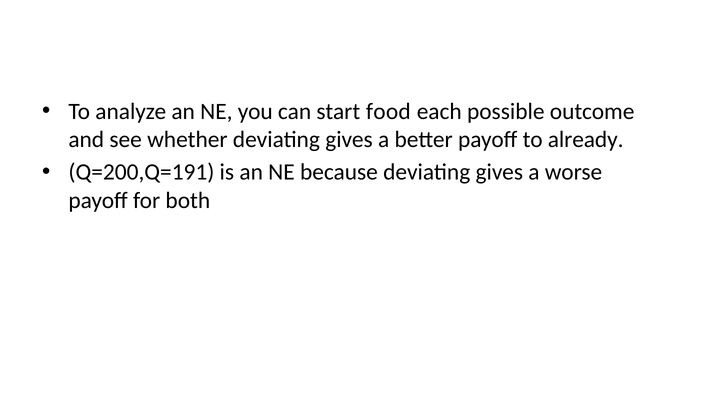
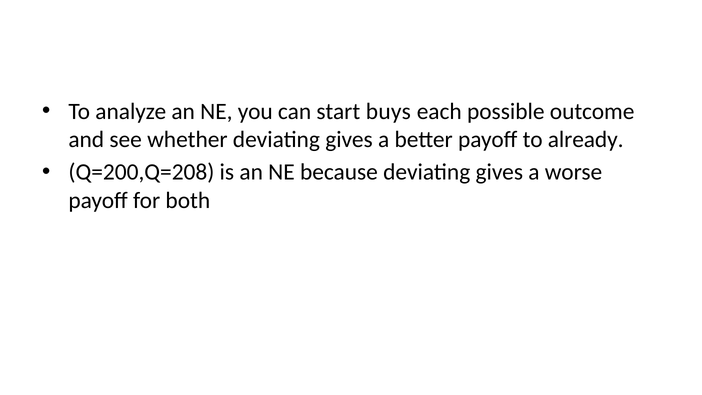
food: food -> buys (388, 111)
Q=200,Q=191: Q=200,Q=191 -> Q=200,Q=208 (141, 172)
